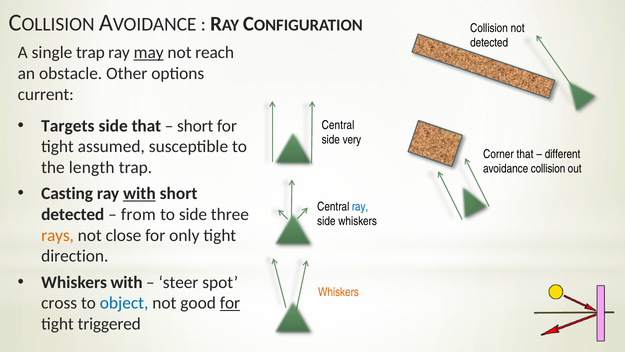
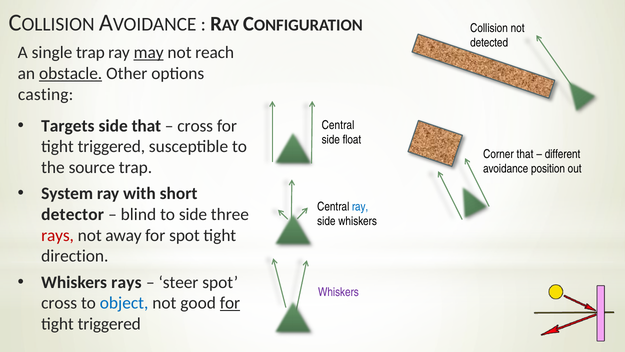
obstacle underline: none -> present (71, 74)
current: current -> casting (46, 94)
short: short -> cross (195, 126)
very: very -> float (352, 140)
assumed: assumed -> triggered (111, 146)
length: length -> source (92, 167)
collision: collision -> position (548, 169)
Casting: Casting -> System (67, 193)
with underline: present -> none (139, 193)
detected: detected -> detector (73, 214)
from: from -> blind (138, 214)
rays colour: orange -> red (58, 235)
close: close -> away (124, 235)
for only: only -> spot (184, 235)
Whiskers with: with -> rays (126, 282)
Whiskers colour: orange -> purple (338, 292)
